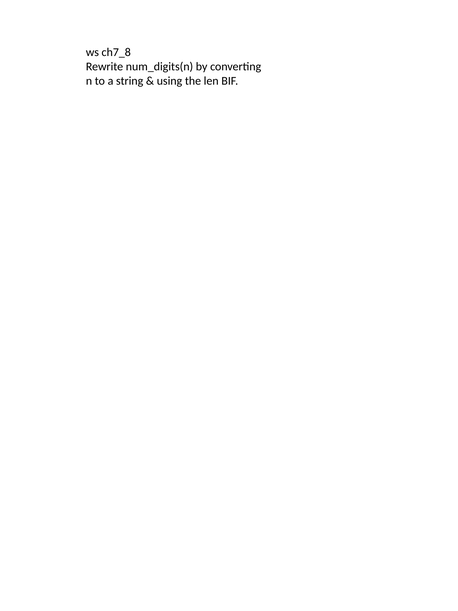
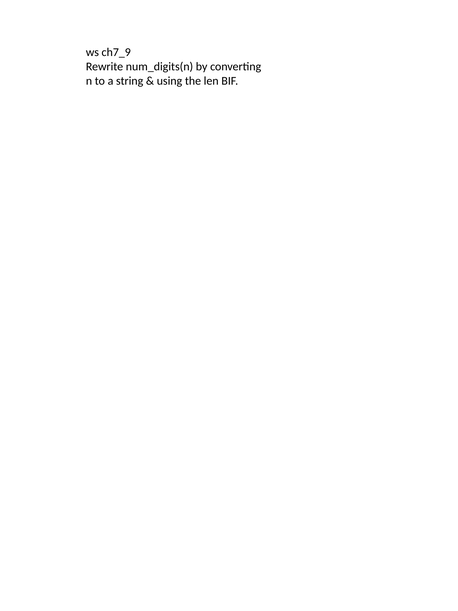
ch7_8: ch7_8 -> ch7_9 (116, 52)
